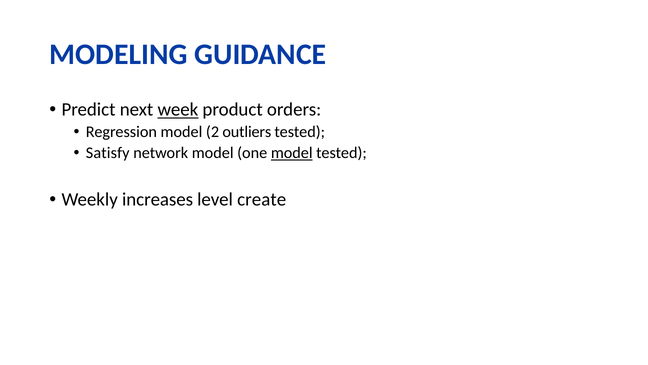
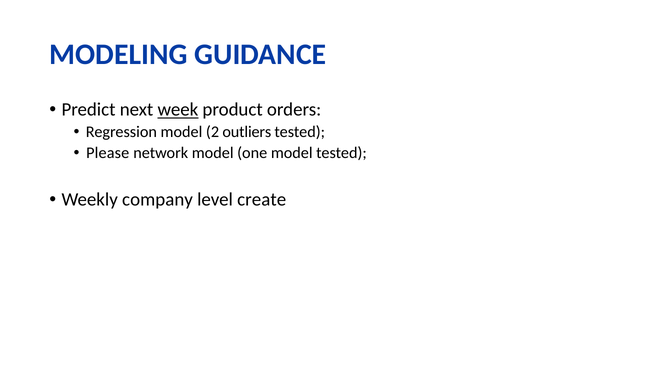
Satisfy: Satisfy -> Please (108, 153)
model underline: present -> none (292, 153)
increases: increases -> company (158, 199)
